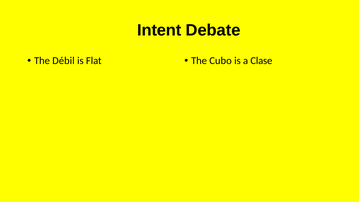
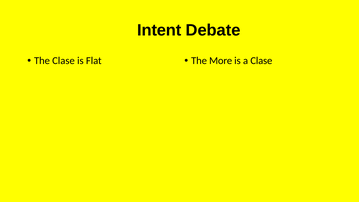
The Débil: Débil -> Clase (63, 61)
Cubo: Cubo -> More (221, 61)
